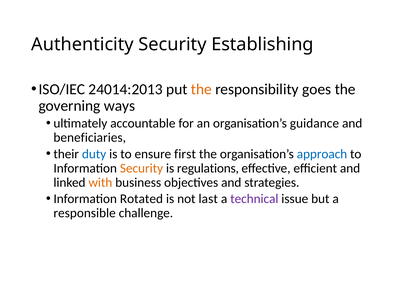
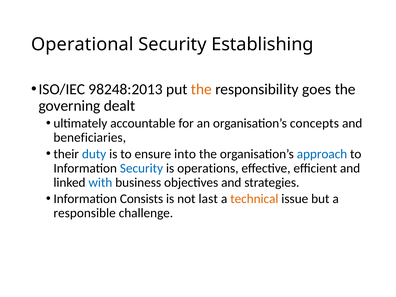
Authenticity: Authenticity -> Operational (82, 44)
24014:2013: 24014:2013 -> 98248:2013 (126, 89)
ways: ways -> dealt (120, 106)
guidance: guidance -> concepts (314, 123)
first: first -> into (185, 154)
Security colour: orange -> blue (141, 168)
regulations: regulations -> operations (208, 168)
with colour: orange -> blue (100, 182)
Rotated: Rotated -> Consists (142, 199)
technical colour: purple -> orange (254, 199)
